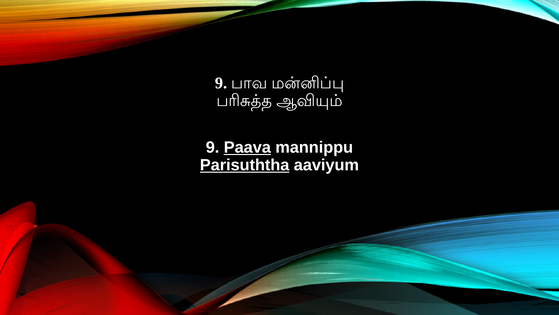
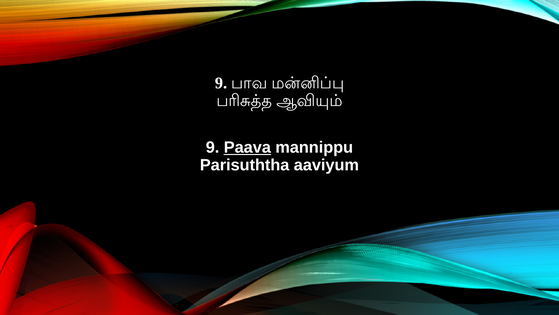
Parisuththa underline: present -> none (245, 165)
